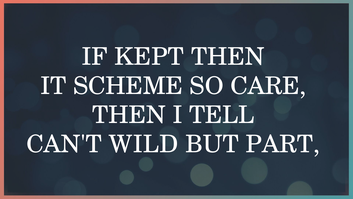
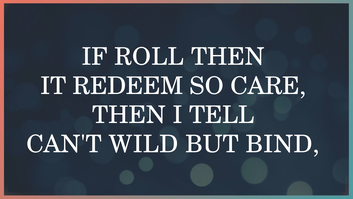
KEPT: KEPT -> ROLL (149, 57)
SCHEME: SCHEME -> REDEEM (128, 86)
PART: PART -> BIND (283, 144)
